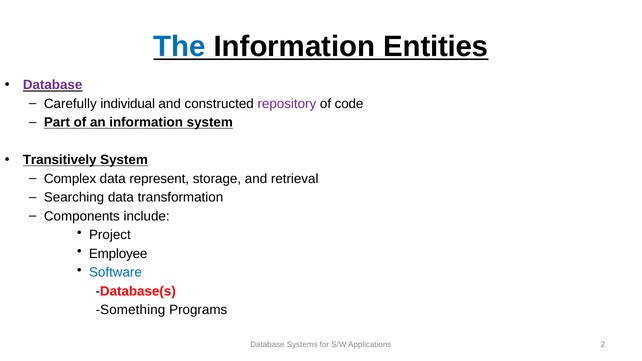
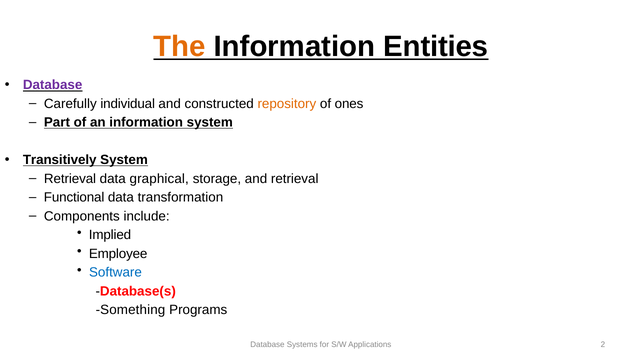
The colour: blue -> orange (179, 47)
repository colour: purple -> orange (287, 104)
code: code -> ones (349, 104)
Complex: Complex -> Retrieval (70, 179)
represent: represent -> graphical (159, 179)
Searching: Searching -> Functional (74, 198)
Project: Project -> Implied (110, 235)
